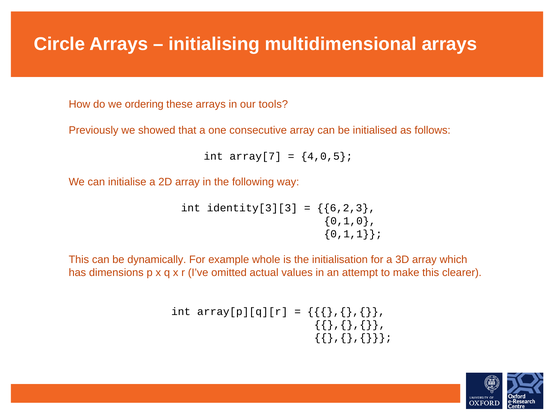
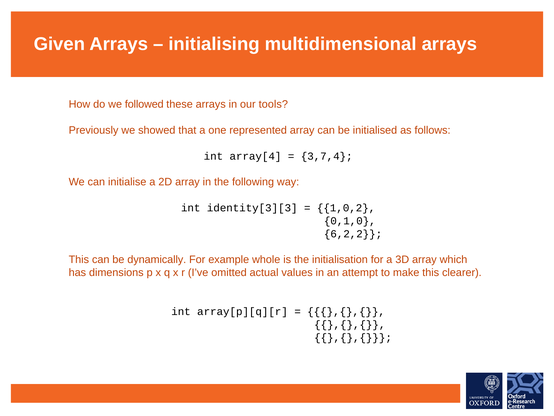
Circle: Circle -> Given (59, 44)
ordering: ordering -> followed (144, 104)
consecutive: consecutive -> represented (258, 130)
array[7: array[7 -> array[4 (255, 156)
4,0,5: 4,0,5 -> 3,7,4 (327, 156)
6,2,3: 6,2,3 -> 1,0,2 (346, 208)
0,1,1: 0,1,1 -> 6,2,2 (353, 234)
